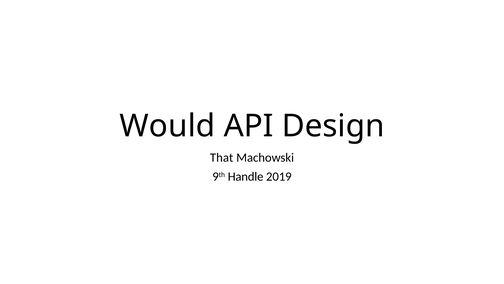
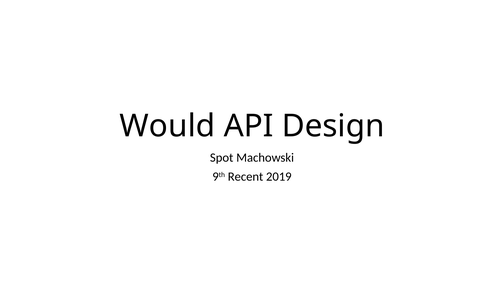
That: That -> Spot (222, 158)
Handle: Handle -> Recent (246, 176)
